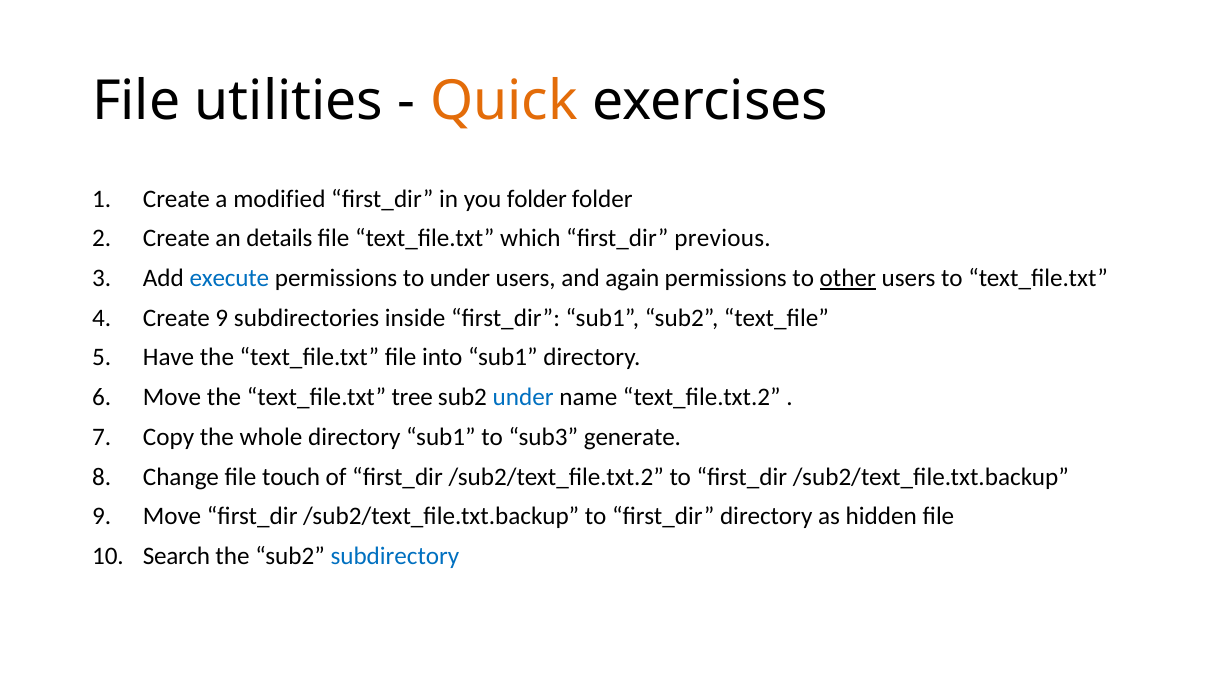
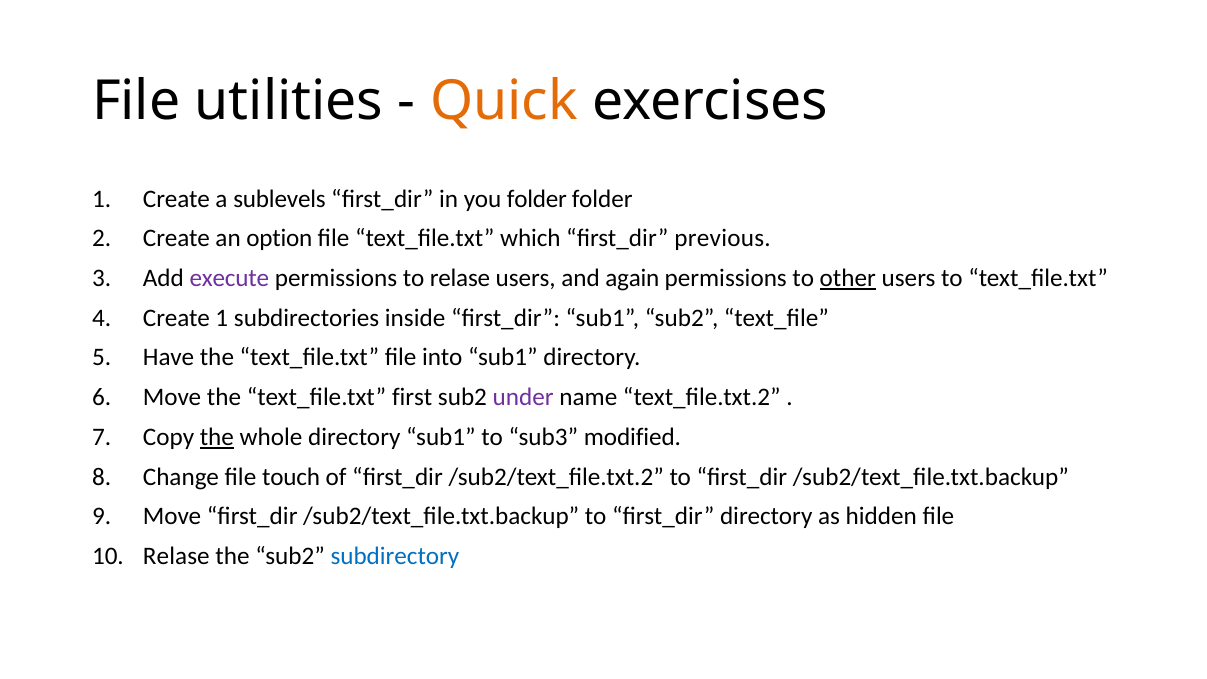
modified: modified -> sublevels (280, 199)
details: details -> option (279, 238)
execute colour: blue -> purple (229, 278)
to under: under -> relase (460, 278)
Create 9: 9 -> 1 (222, 318)
tree: tree -> first (412, 397)
under colour: blue -> purple (523, 397)
the underline: none -> present (217, 437)
generate: generate -> modified (632, 437)
Search: Search -> Relase (176, 556)
